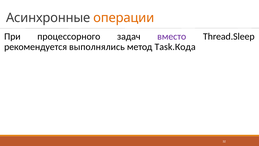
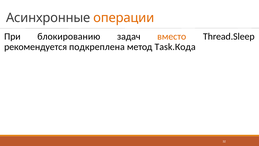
процессорного: процессорного -> блокированию (69, 36)
вместо colour: purple -> orange (172, 36)
выполнялись: выполнялись -> подкреплена (97, 47)
